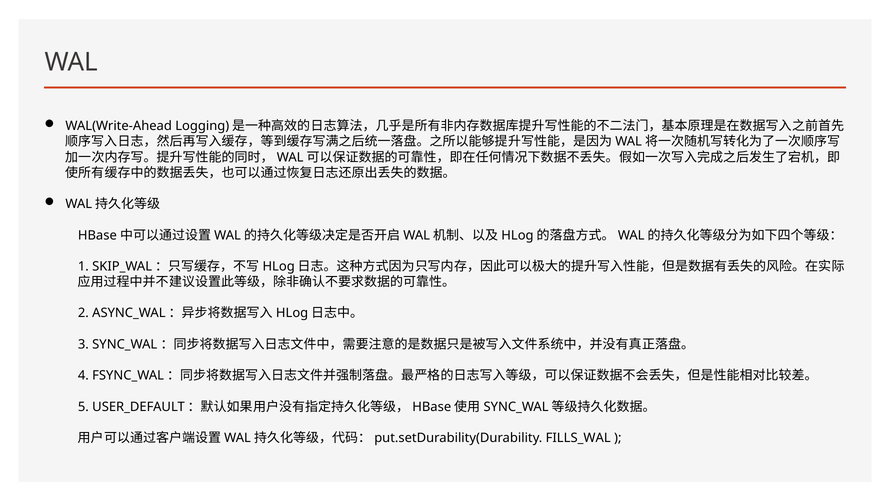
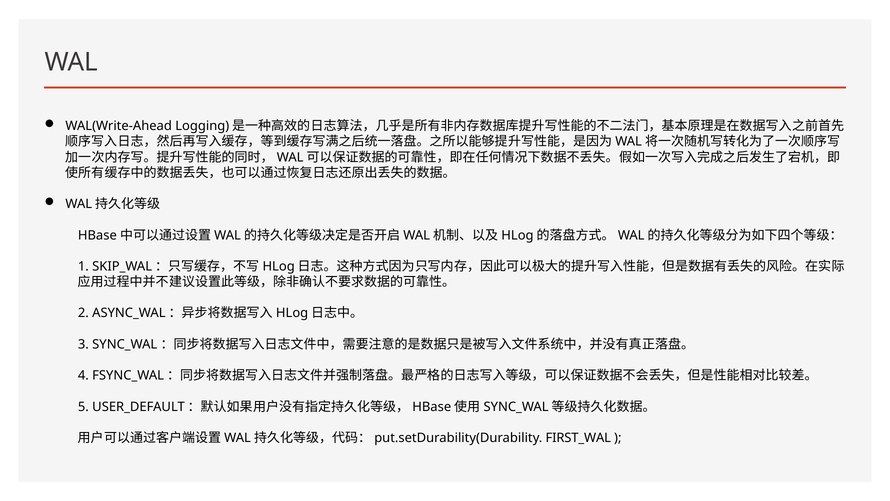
FILLS_WAL: FILLS_WAL -> FIRST_WAL (578, 438)
